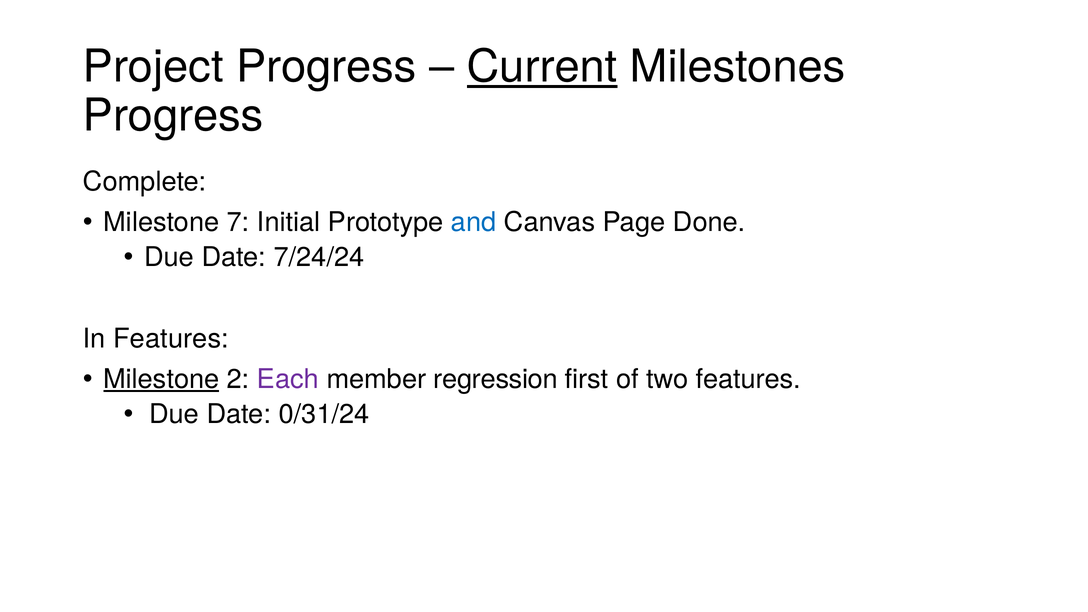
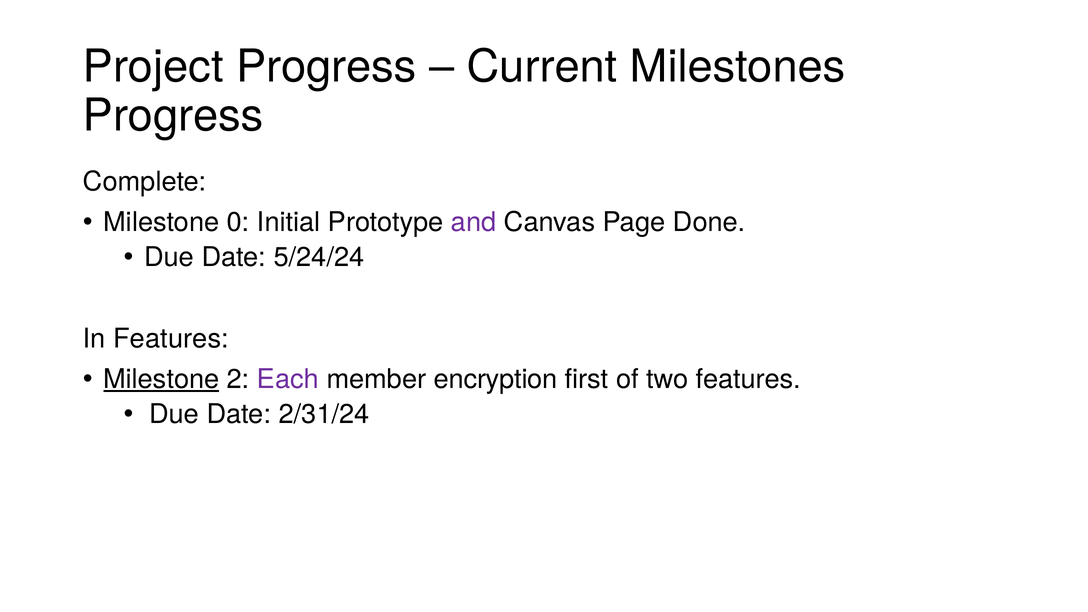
Current underline: present -> none (542, 67)
7: 7 -> 0 (238, 222)
and colour: blue -> purple (474, 222)
7/24/24: 7/24/24 -> 5/24/24 (319, 257)
regression: regression -> encryption (496, 379)
0/31/24: 0/31/24 -> 2/31/24 (324, 414)
